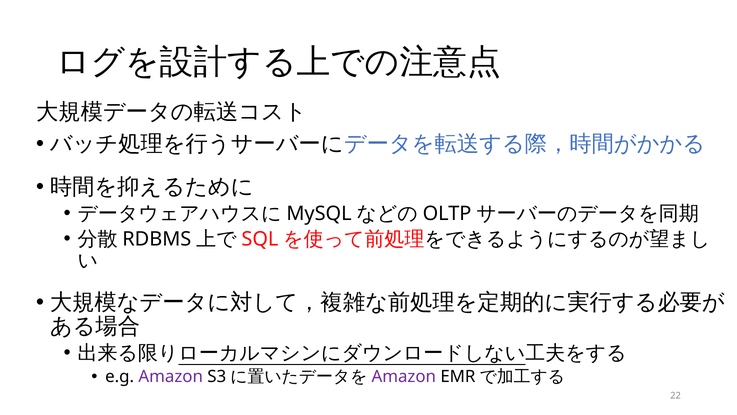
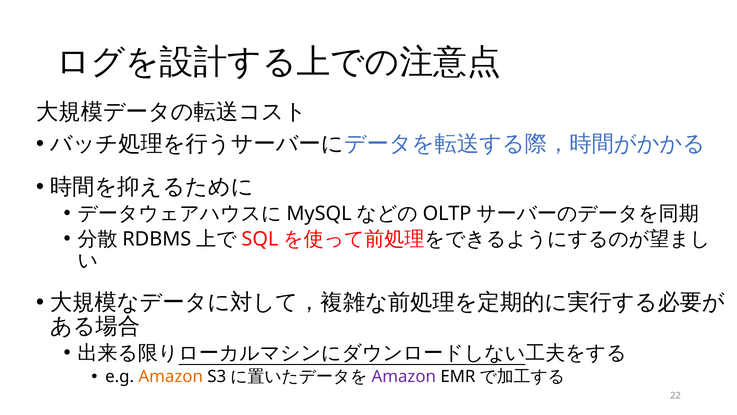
Amazon colour: purple -> orange (171, 376)
